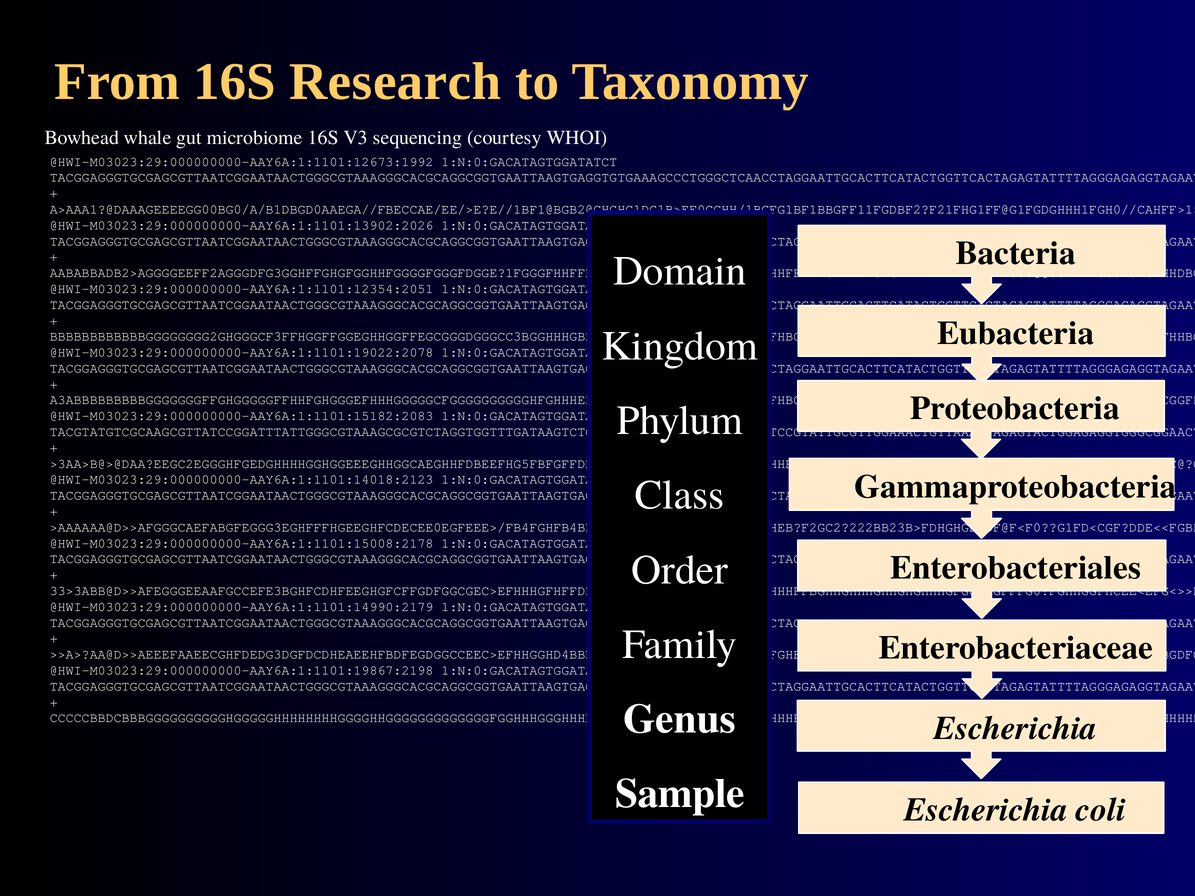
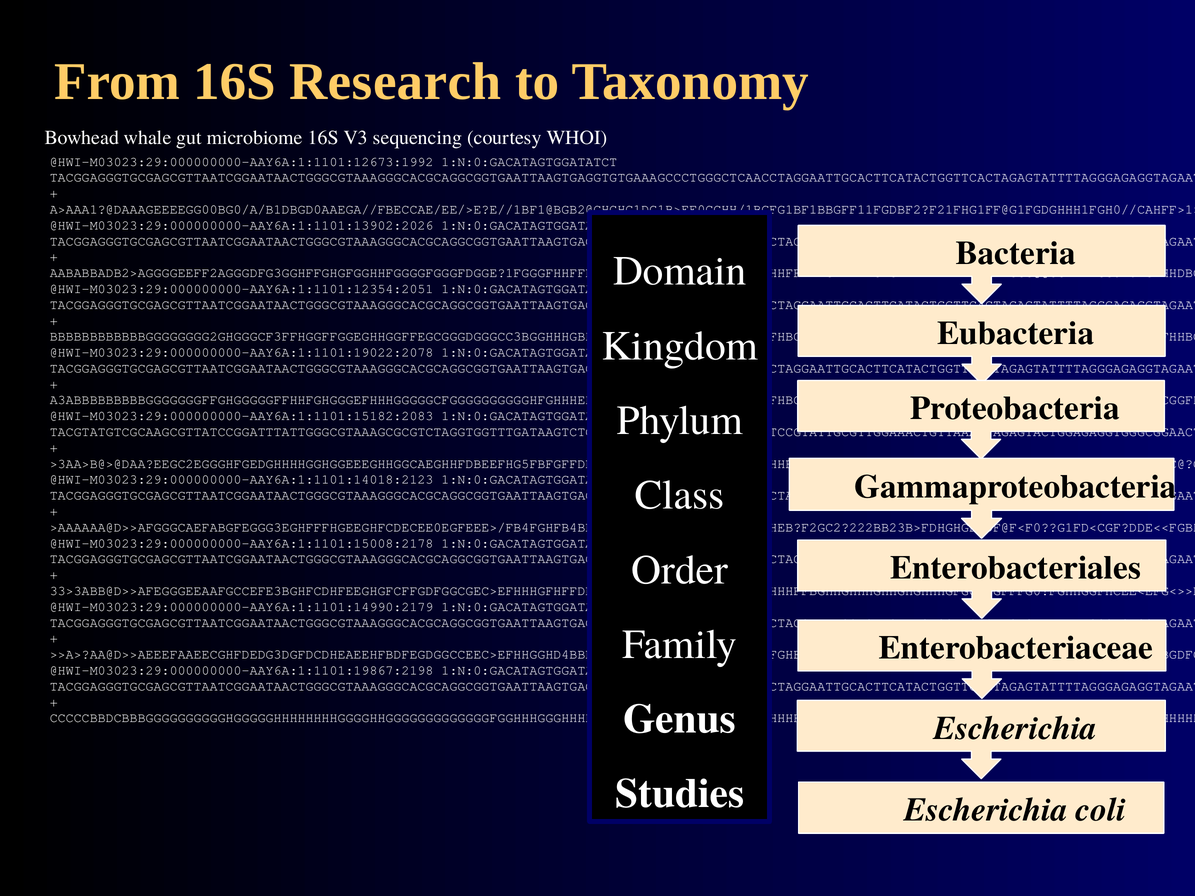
Sample: Sample -> Studies (680, 794)
